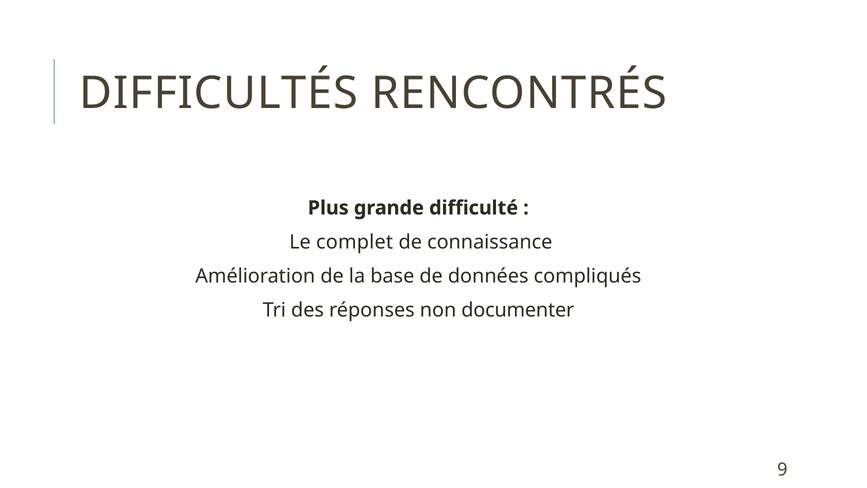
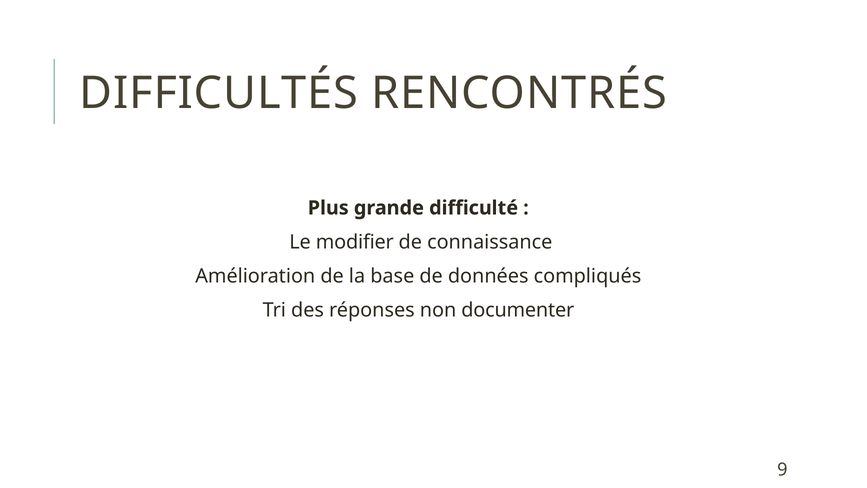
complet: complet -> modifier (355, 242)
